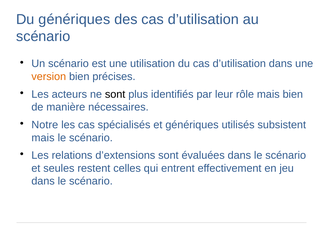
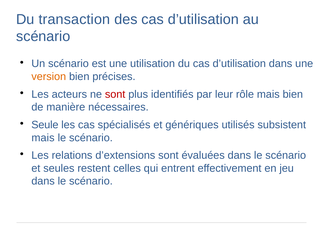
Du génériques: génériques -> transaction (74, 19)
sont colour: black -> red (115, 94)
Notre: Notre -> Seule (45, 125)
